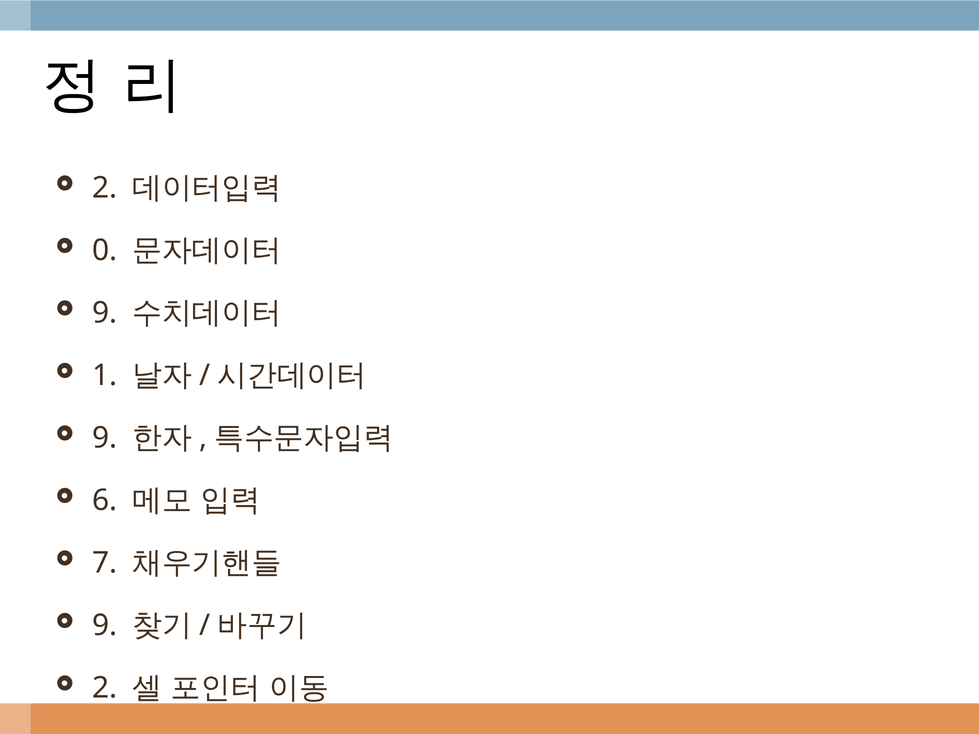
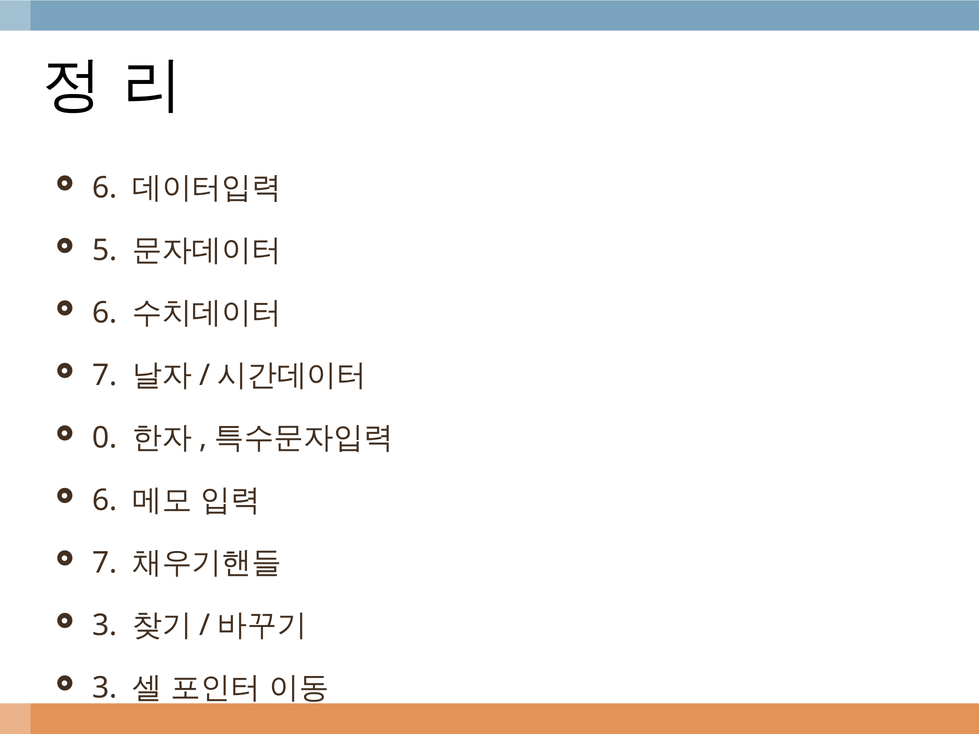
2: 2 -> 6 (105, 188)
0: 0 -> 5 (105, 251)
9: 9 -> 6 (105, 313)
1: 1 -> 7 (105, 376)
9: 9 -> 0 (105, 438)
9: 9 -> 3 (105, 626)
2: 2 -> 3 (105, 688)
